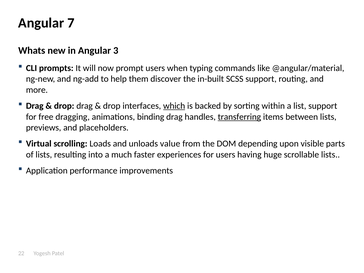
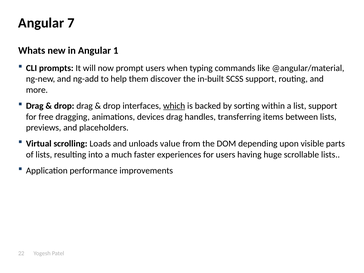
3: 3 -> 1 (116, 51)
binding: binding -> devices (151, 117)
transferring underline: present -> none (239, 117)
